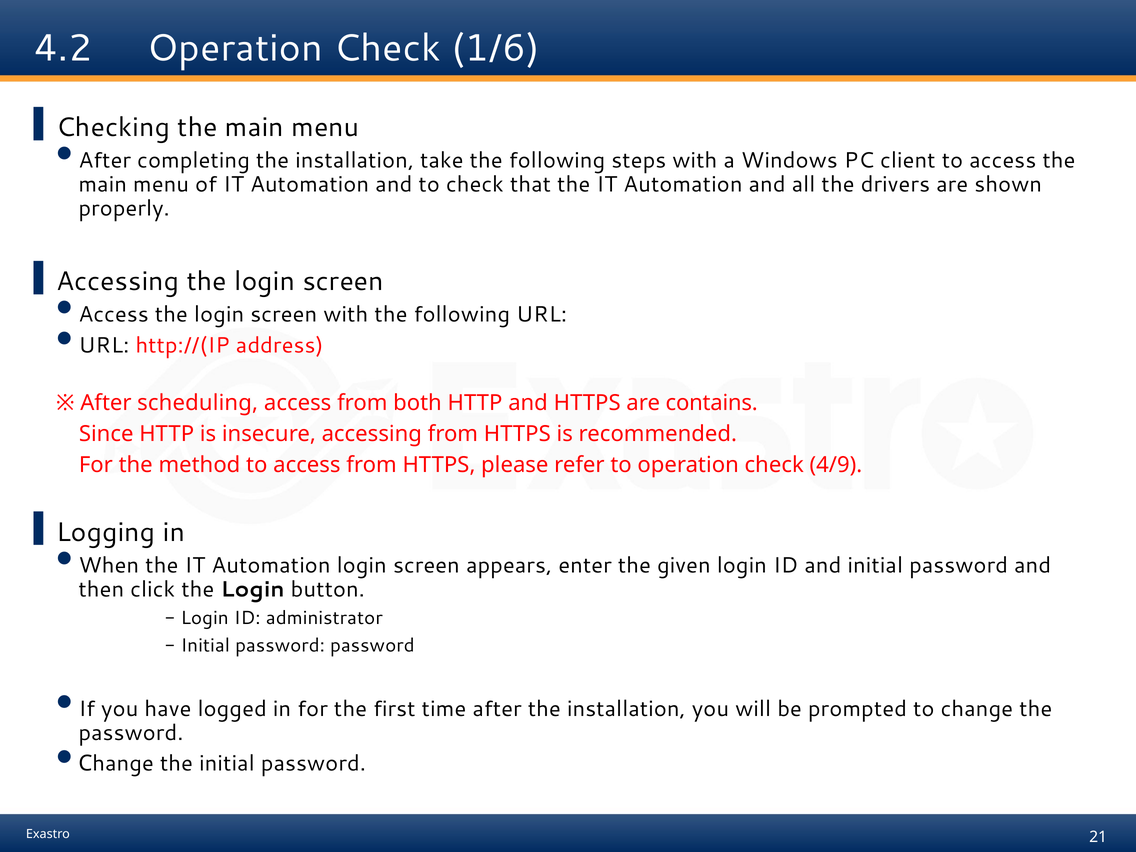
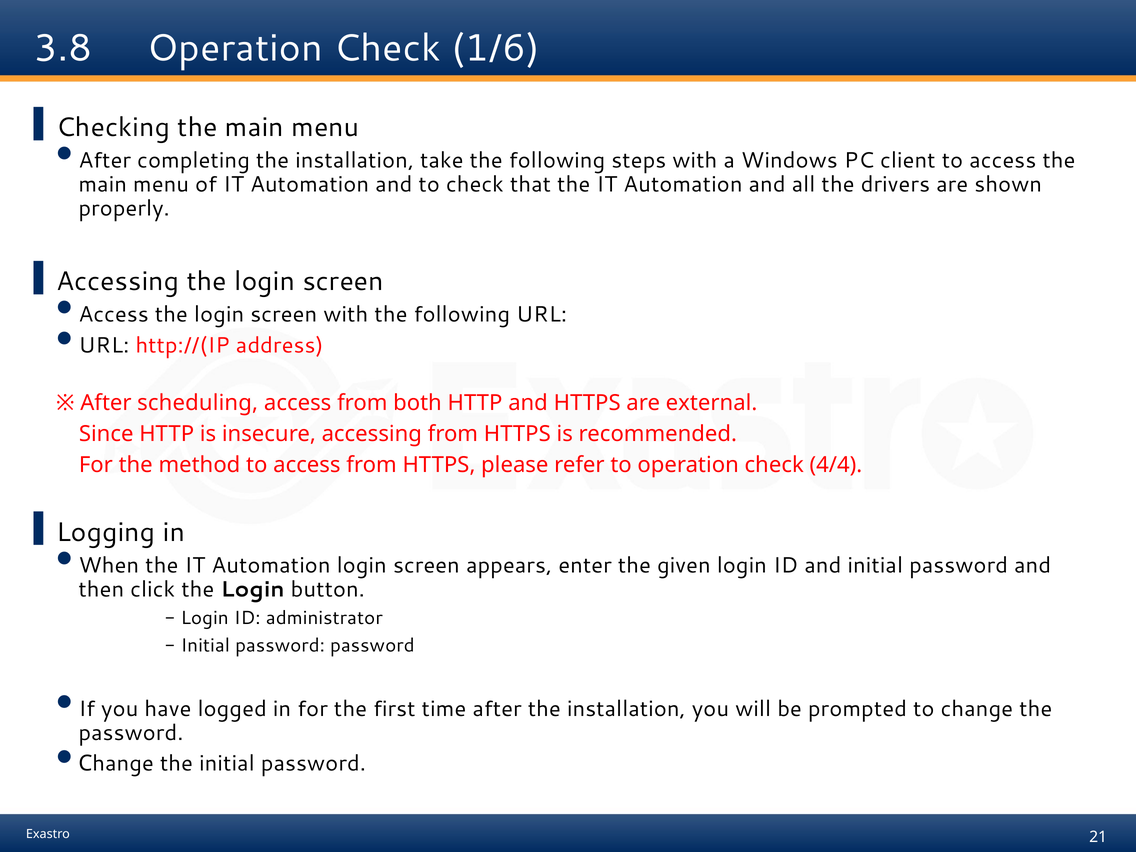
4.2: 4.2 -> 3.8 (63, 48)
contains: contains -> external (712, 403)
4/9: 4/9 -> 4/4 (836, 465)
